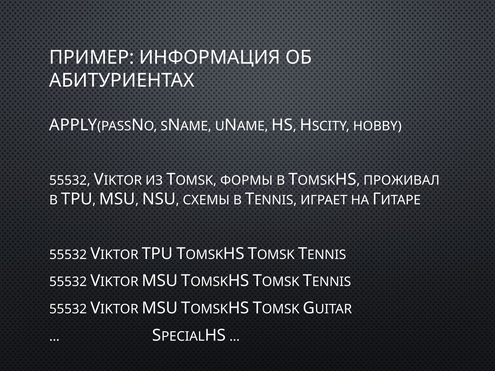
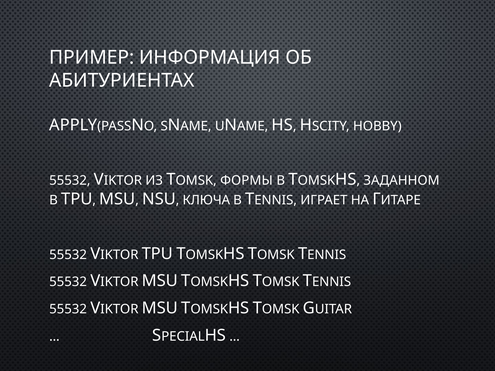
ПРОЖИВАЛ: ПРОЖИВАЛ -> ЗАДАННОМ (402, 181)
СХЕМЫ: СХЕМЫ -> КЛЮЧА (206, 200)
